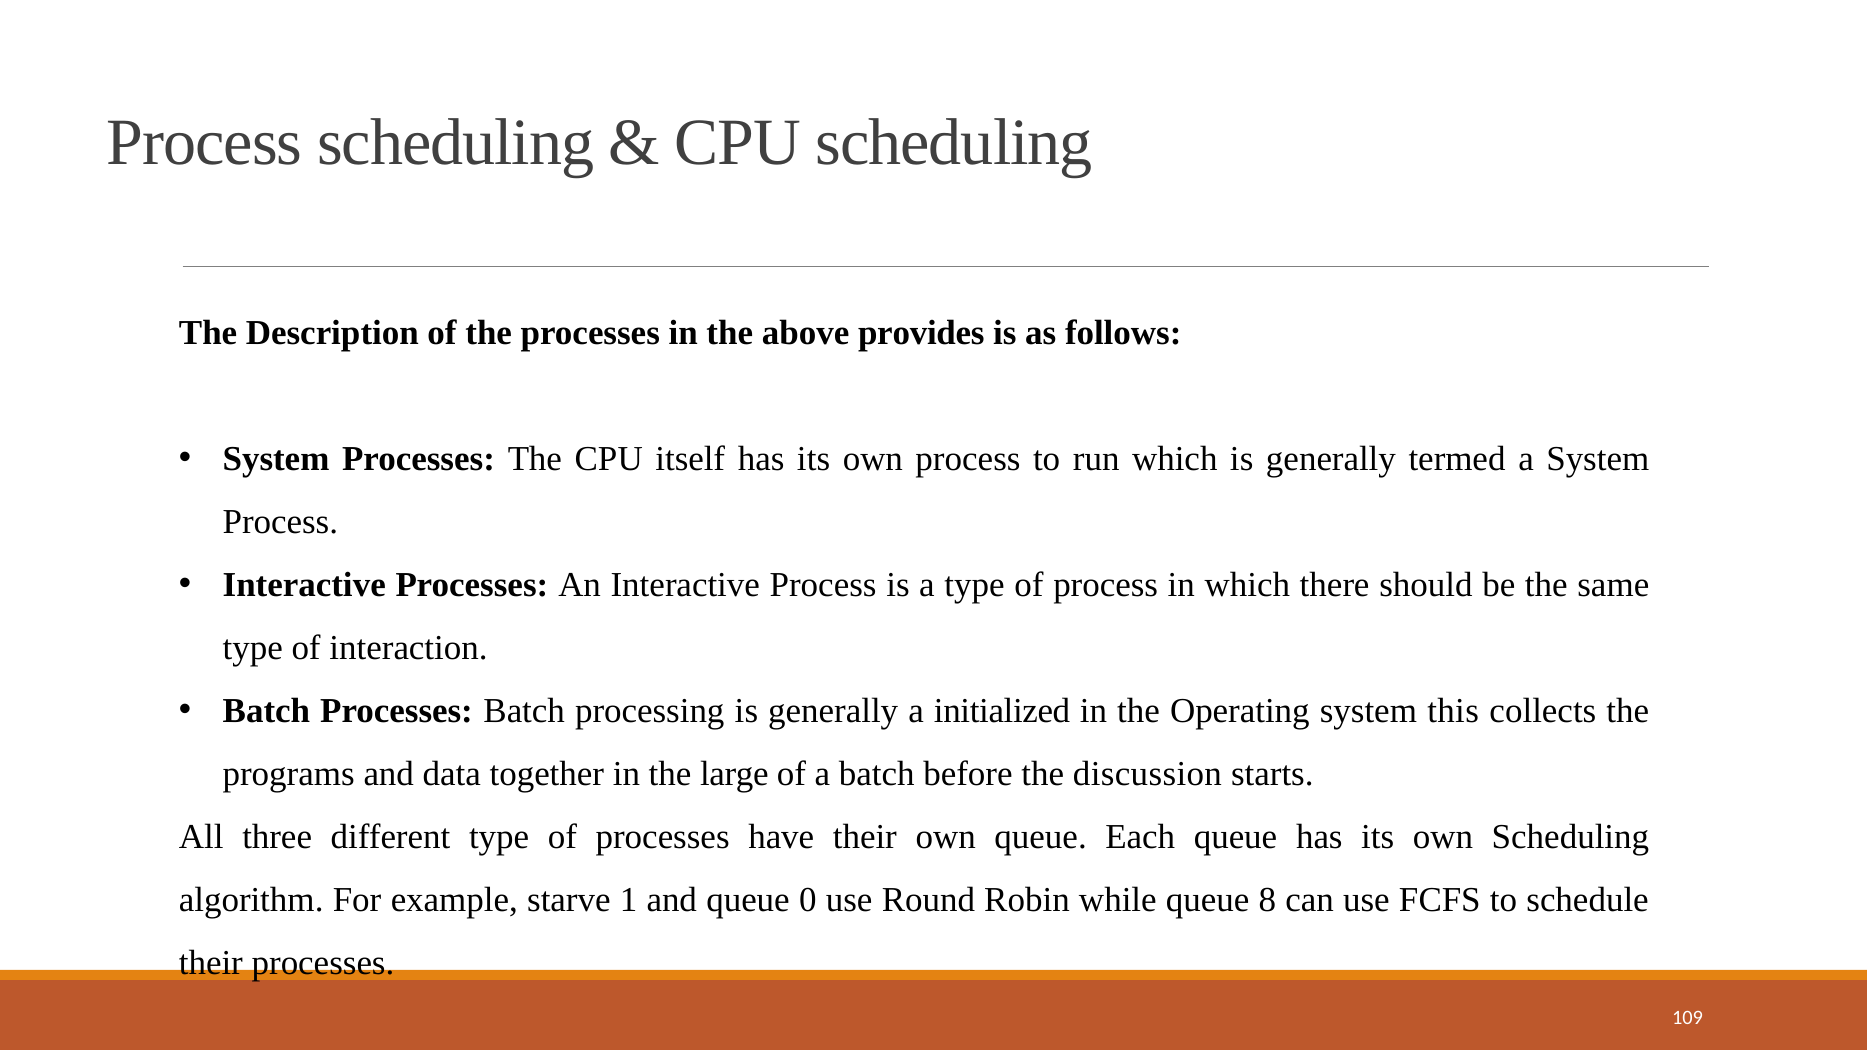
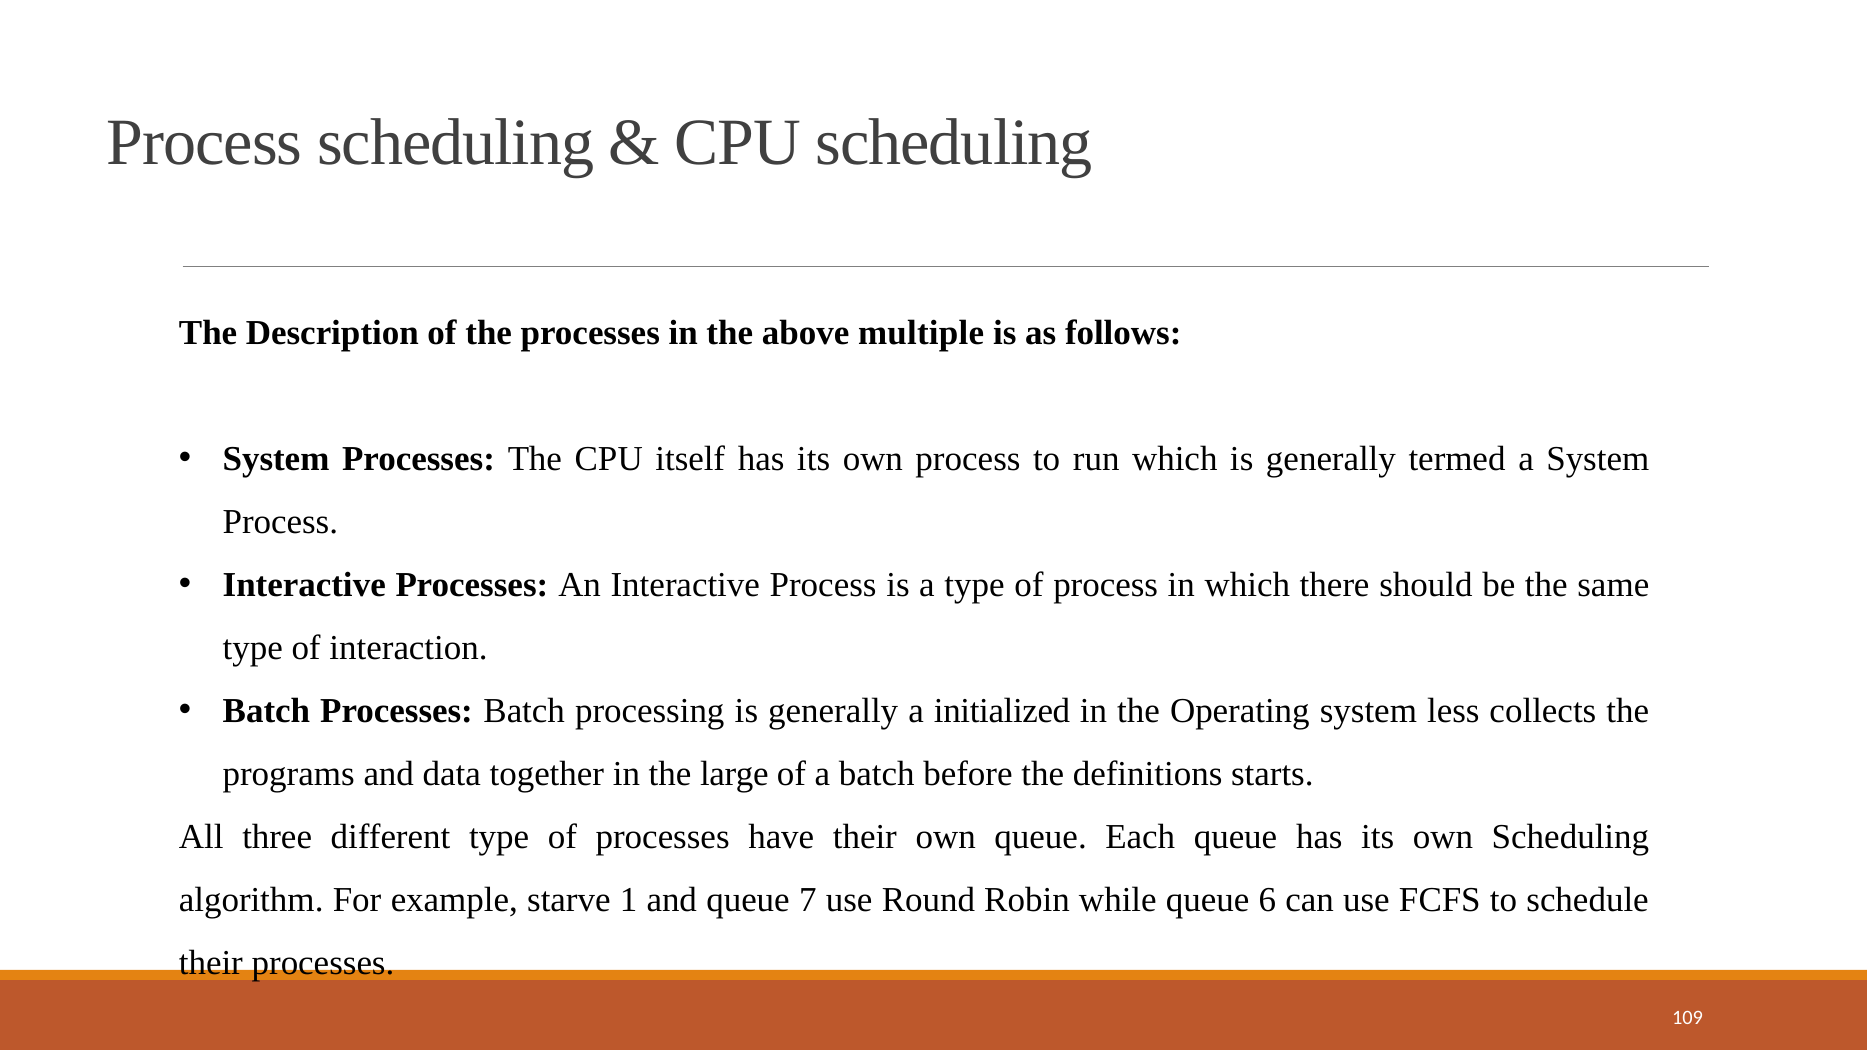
provides: provides -> multiple (921, 333)
this: this -> less (1453, 711)
discussion: discussion -> definitions (1148, 774)
0: 0 -> 7 (808, 900)
8: 8 -> 6 (1267, 900)
